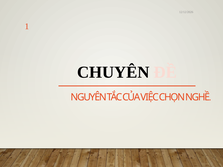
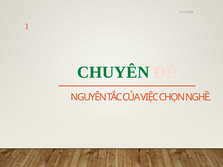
CHUYÊN colour: black -> green (113, 72)
